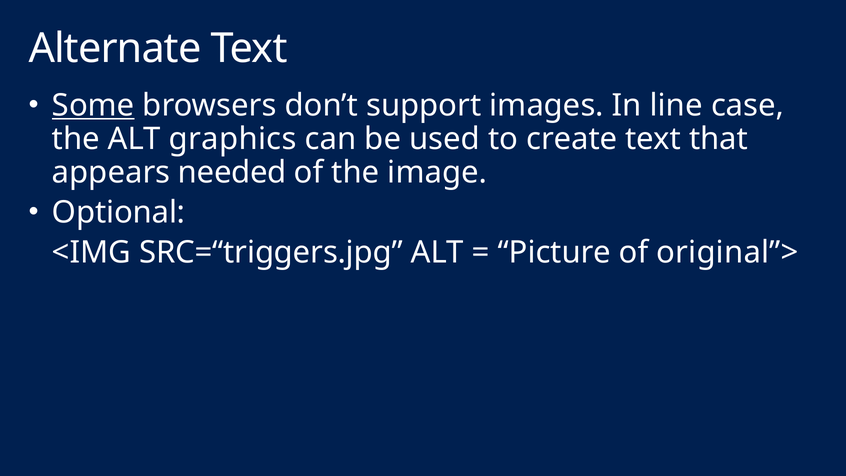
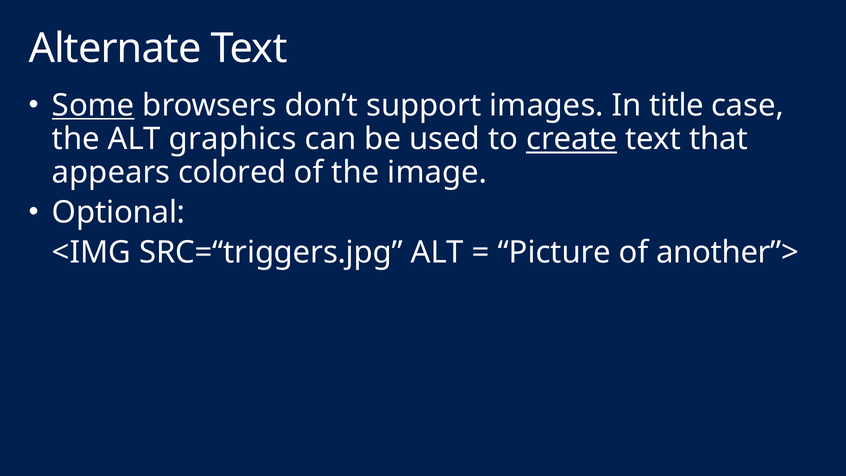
line: line -> title (677, 105)
create underline: none -> present (572, 139)
needed: needed -> colored (232, 173)
original”>: original”> -> another”> (728, 252)
